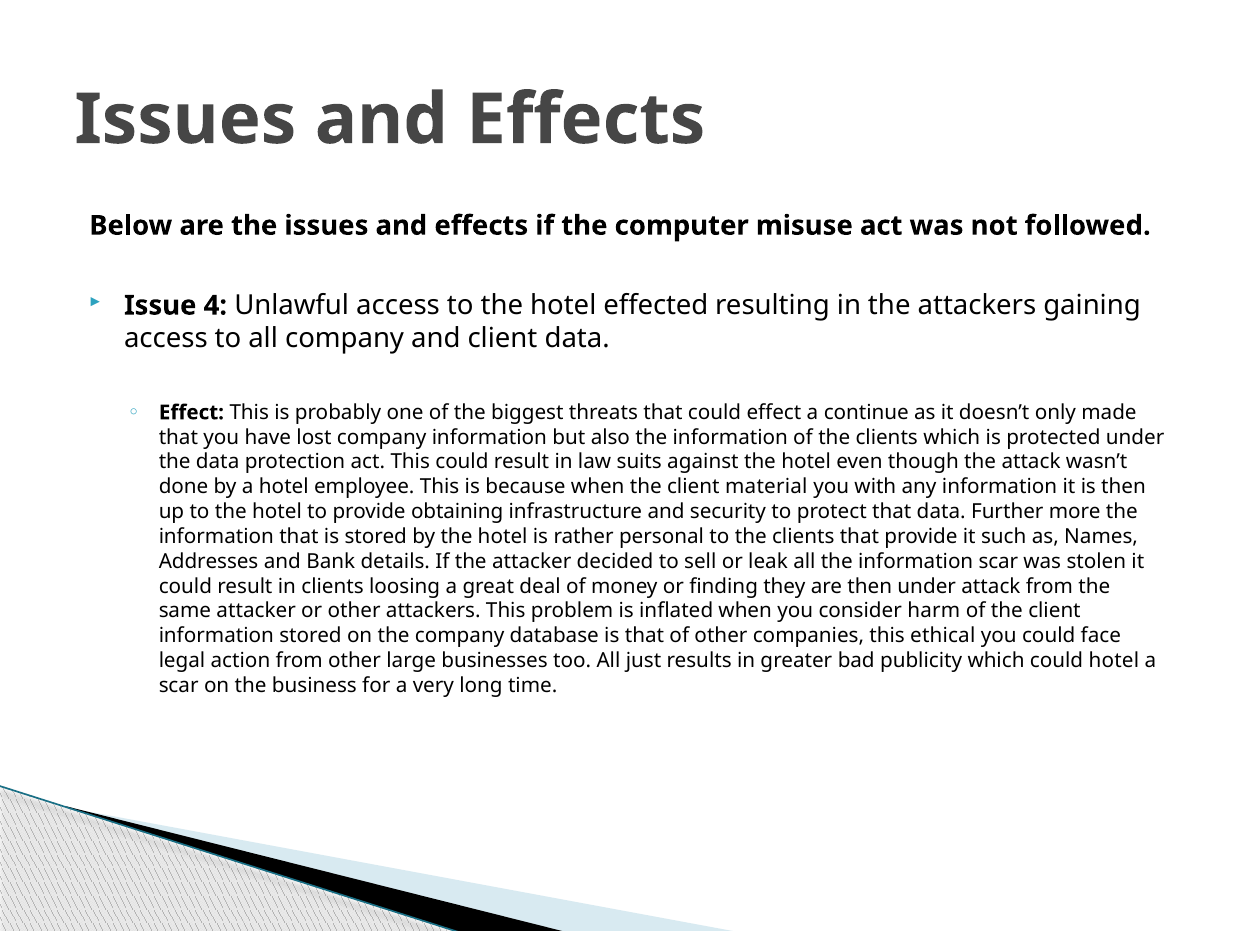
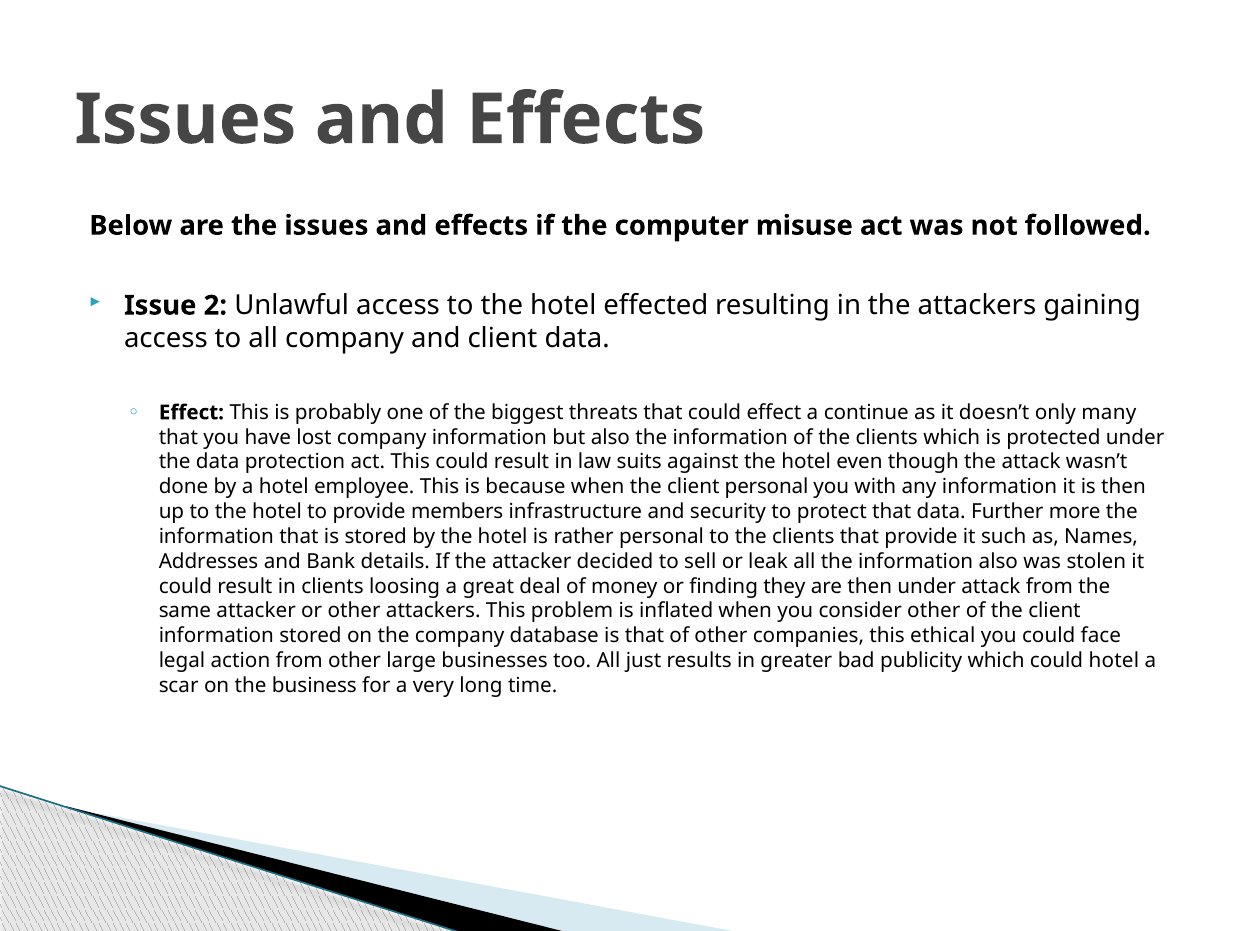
4: 4 -> 2 (215, 306)
made: made -> many (1109, 413)
client material: material -> personal (767, 487)
obtaining: obtaining -> members (457, 512)
information scar: scar -> also (998, 562)
consider harm: harm -> other (934, 611)
